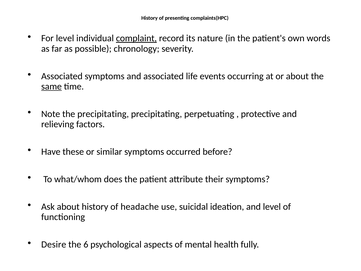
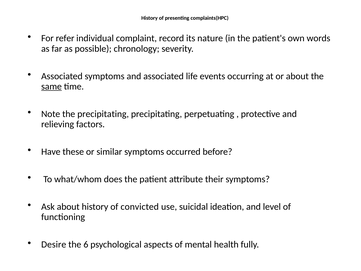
For level: level -> refer (65, 38)
complaint underline: present -> none (136, 38)
headache: headache -> convicted (140, 207)
